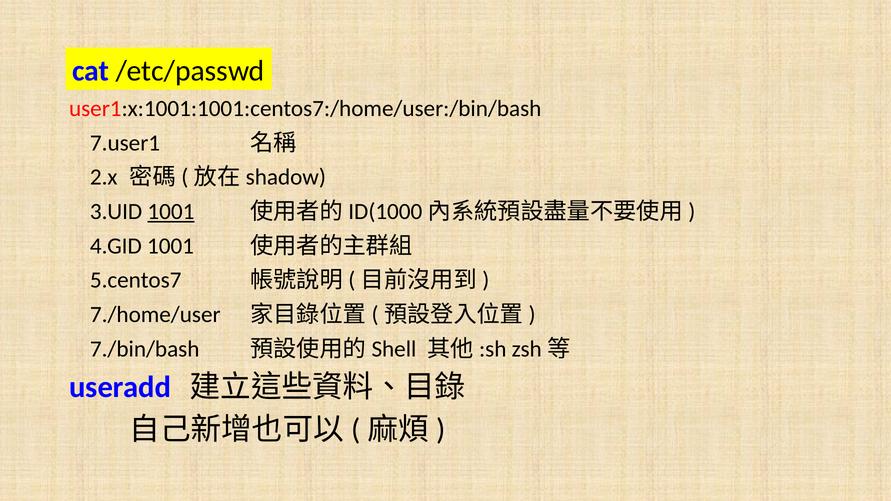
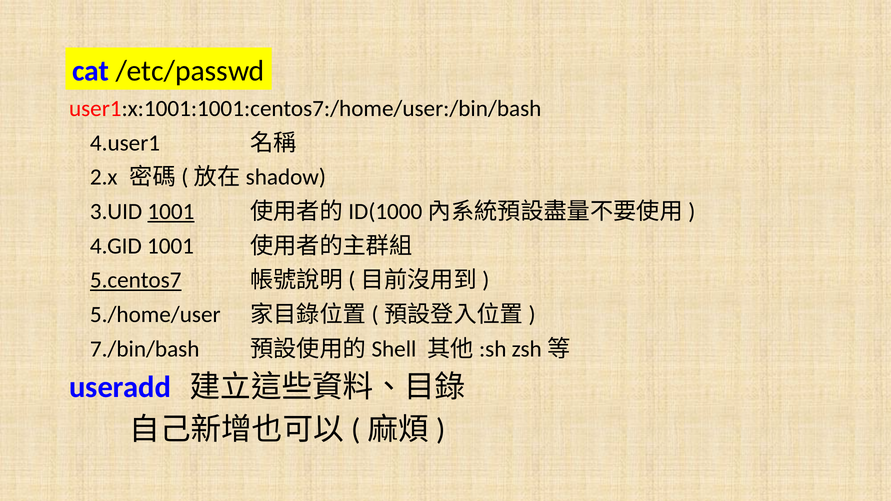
7.user1: 7.user1 -> 4.user1 (125, 143)
5.centos7 underline: none -> present (136, 280)
7./home/user: 7./home/user -> 5./home/user (155, 315)
